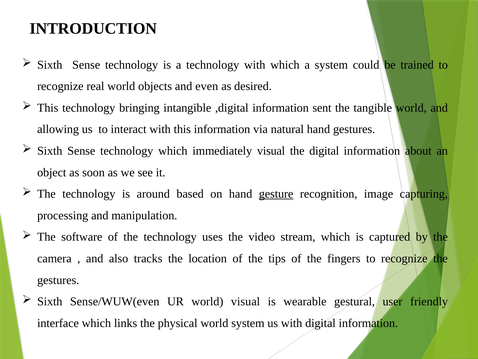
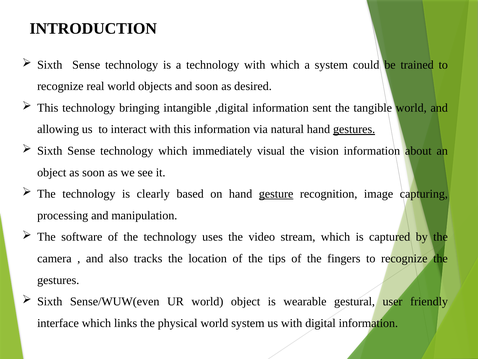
and even: even -> soon (207, 86)
gestures underline: none -> present (354, 129)
the digital: digital -> vision (324, 151)
around: around -> clearly (153, 194)
world visual: visual -> object (246, 301)
